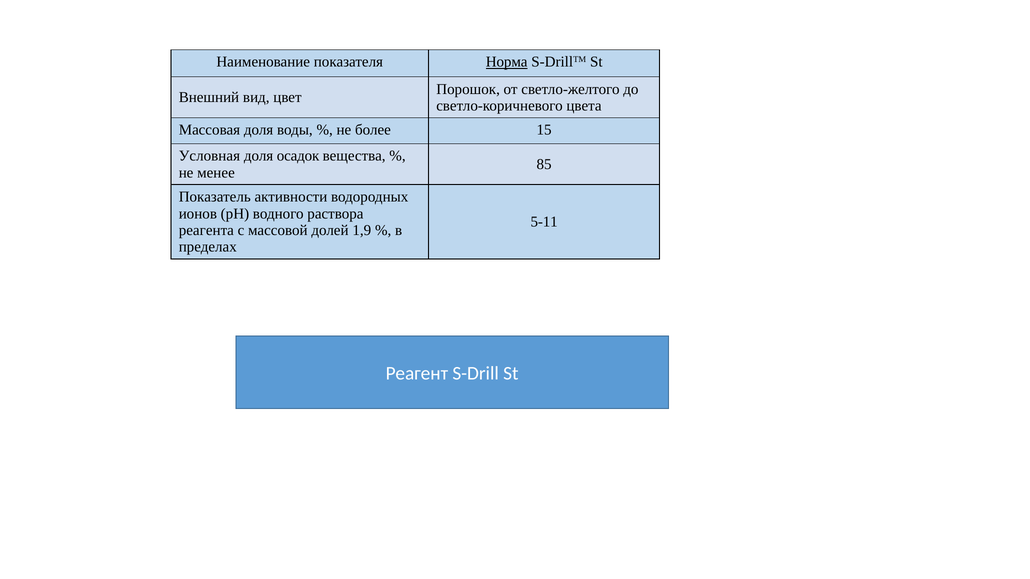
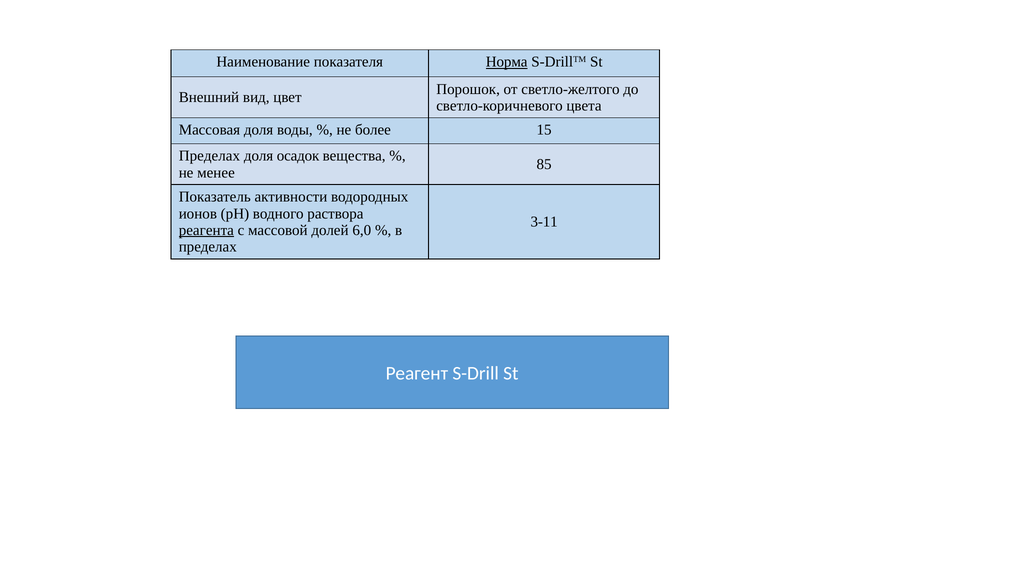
Условная: Условная -> Пределах (209, 156)
5-11: 5-11 -> 3-11 (544, 222)
реагента underline: none -> present (206, 230)
1,9: 1,9 -> 6,0 (362, 230)
